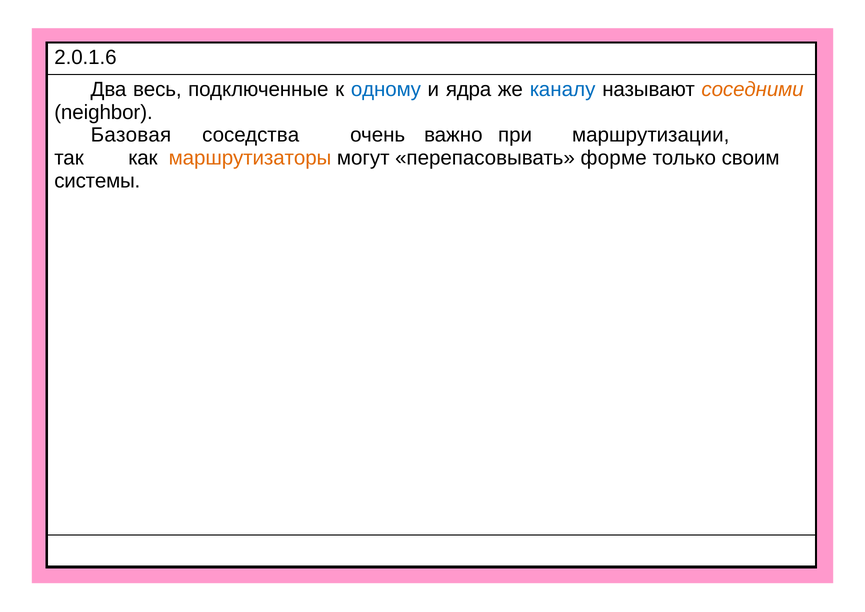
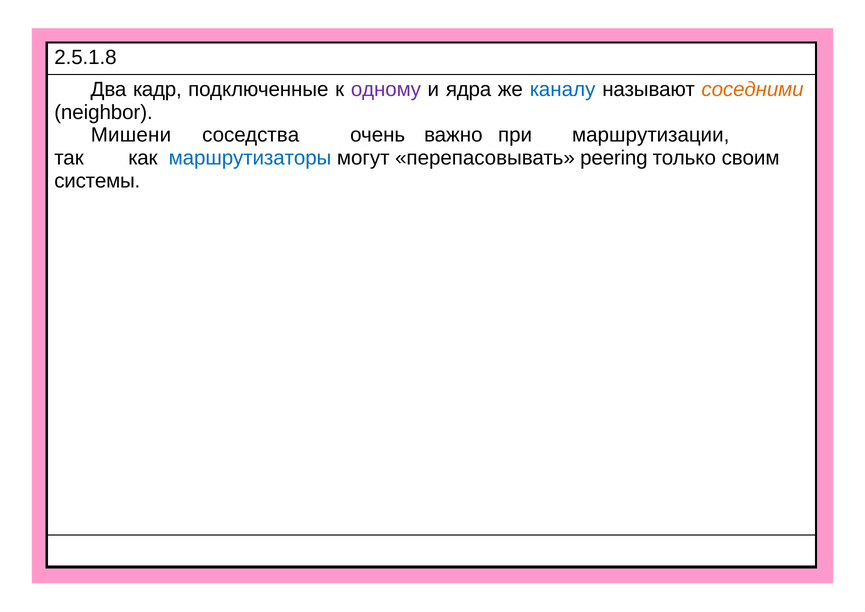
2.0.1.6: 2.0.1.6 -> 2.5.1.8 (85, 57)
весь: весь -> кадр (157, 89)
одному colour: blue -> purple (386, 89)
Базовая: Базовая -> Мишени (131, 135)
маршрутизаторы colour: orange -> blue (250, 158)
форме: форме -> peering (614, 158)
